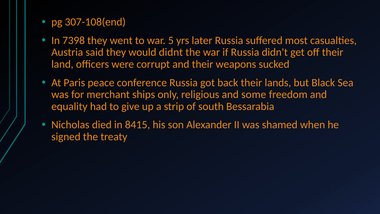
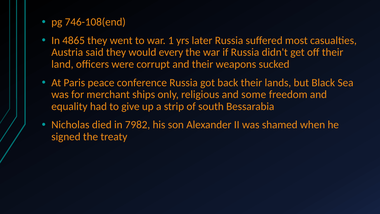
307-108(end: 307-108(end -> 746-108(end (95, 22)
7398: 7398 -> 4865 (74, 40)
5: 5 -> 1 (171, 40)
didnt: didnt -> every (171, 52)
8415: 8415 -> 7982 (138, 125)
